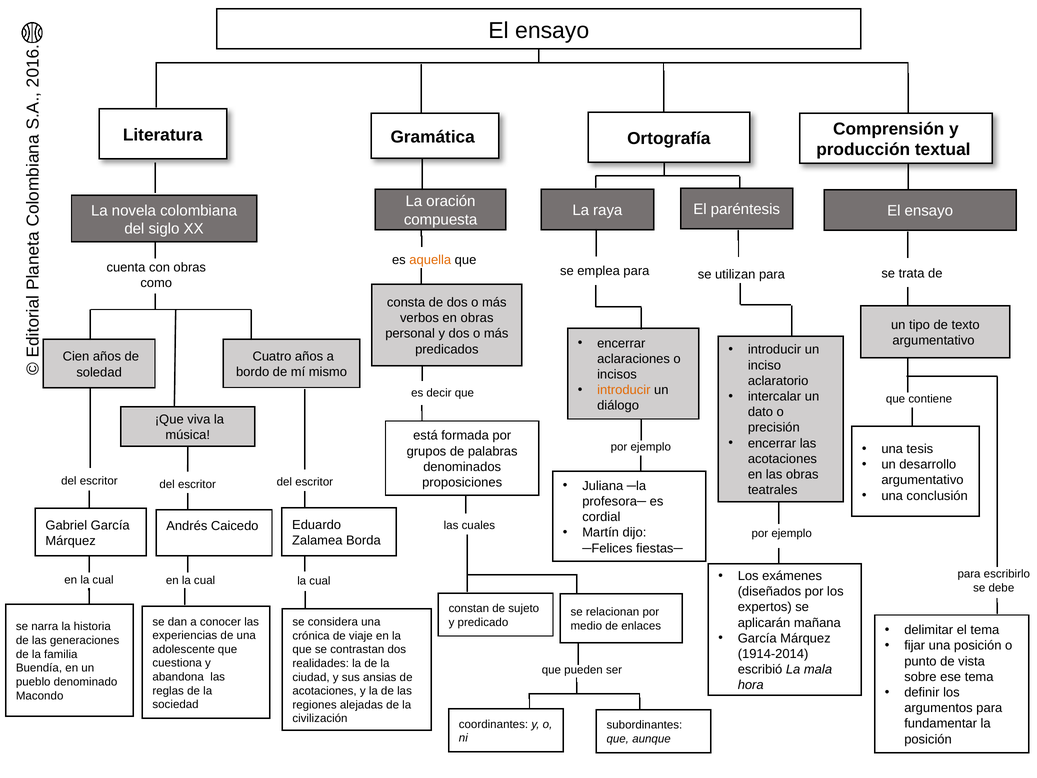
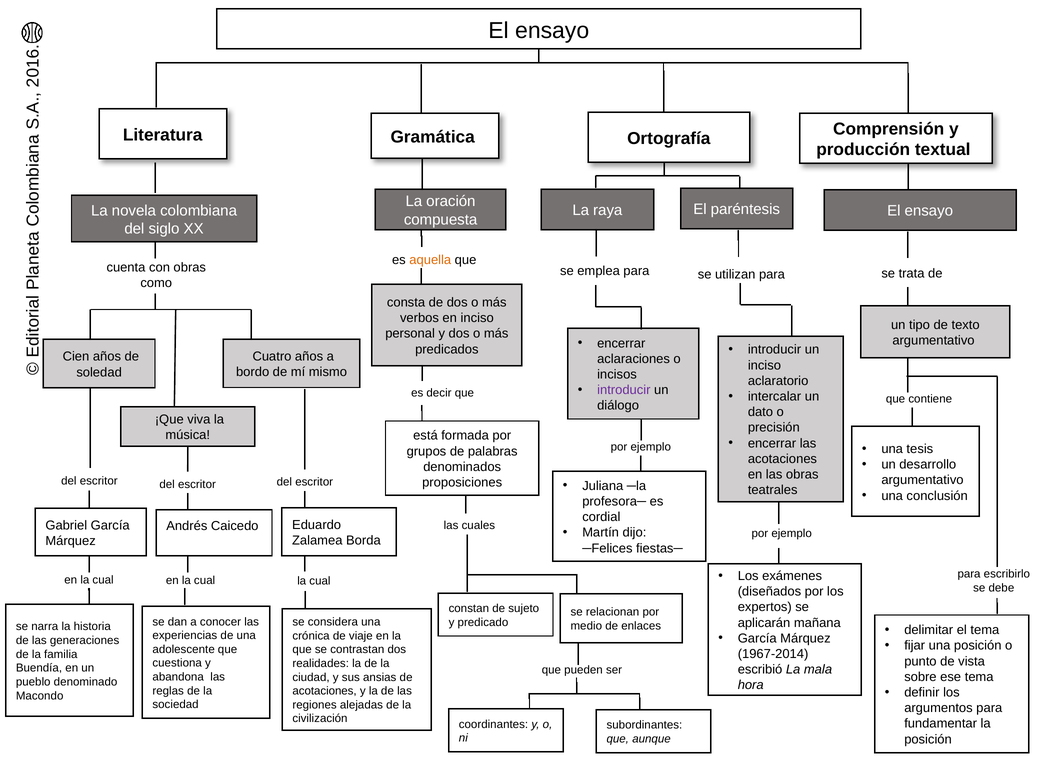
en obras: obras -> inciso (477, 318)
introducir colour: orange -> purple (624, 390)
1914-2014: 1914-2014 -> 1967-2014 (773, 654)
